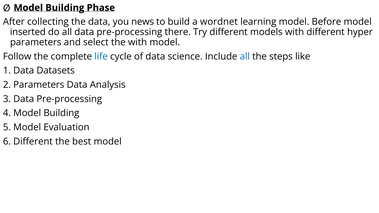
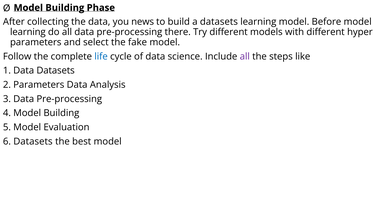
a wordnet: wordnet -> datasets (219, 22)
inserted: inserted -> learning (28, 32)
the with: with -> fake (138, 42)
all colour: blue -> purple (245, 56)
6 Different: Different -> Datasets (33, 142)
